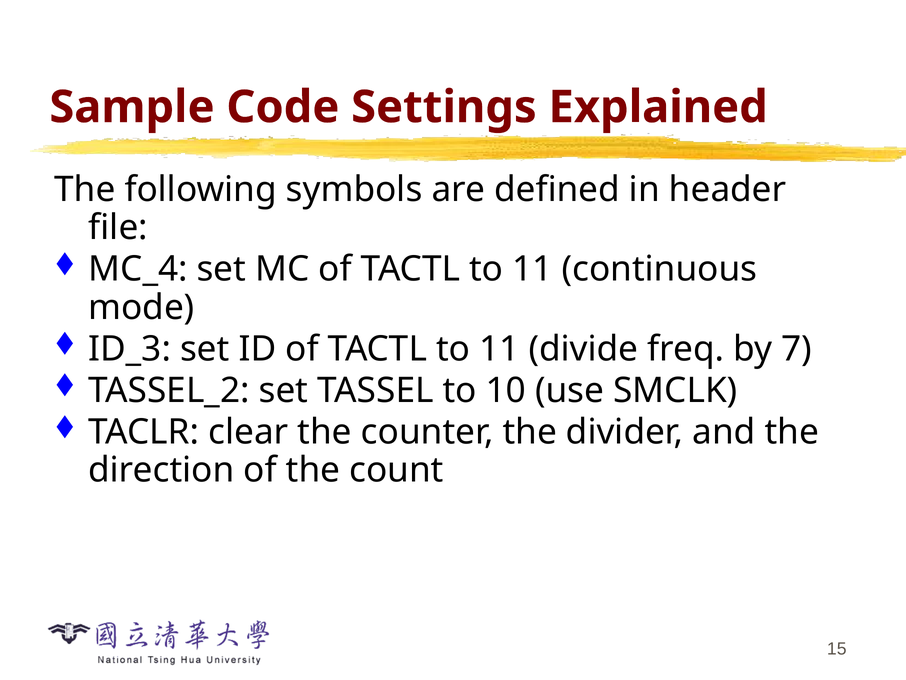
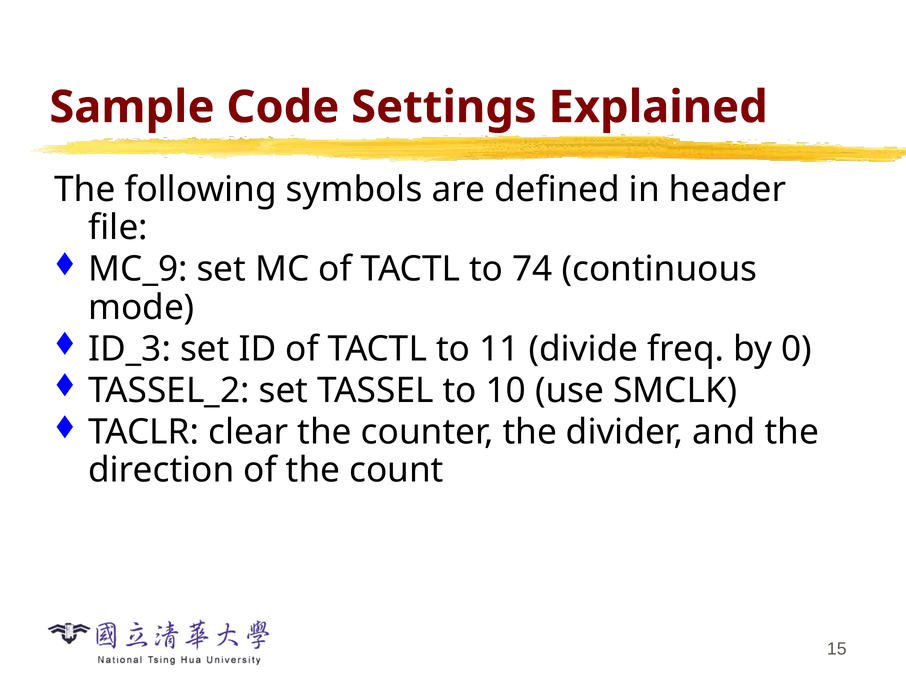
MC_4: MC_4 -> MC_9 (138, 269)
11: 11 -> 74 (532, 269)
7: 7 -> 0 (797, 349)
